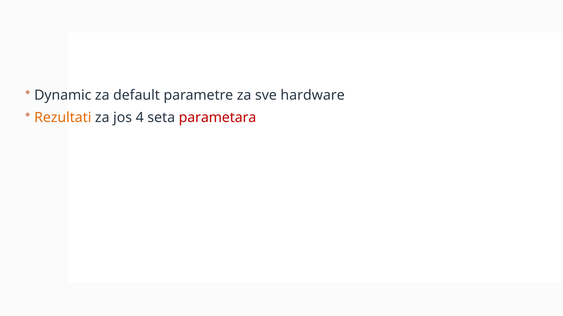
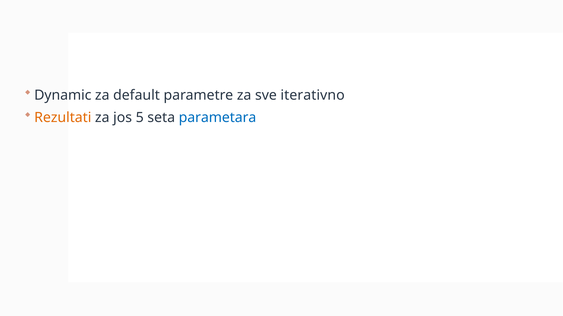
hardware: hardware -> iterativno (313, 95)
4: 4 -> 5 (140, 118)
parametara colour: red -> blue (217, 118)
